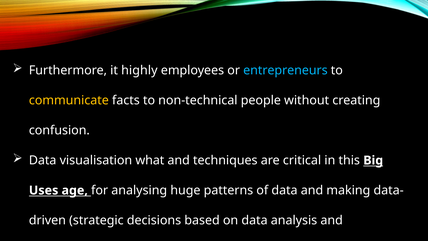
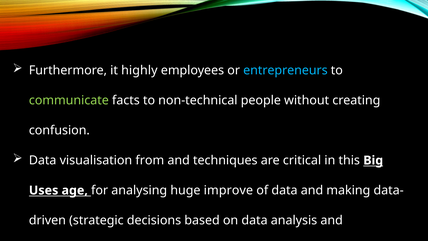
communicate colour: yellow -> light green (69, 100)
what: what -> from (150, 160)
patterns: patterns -> improve (228, 190)
